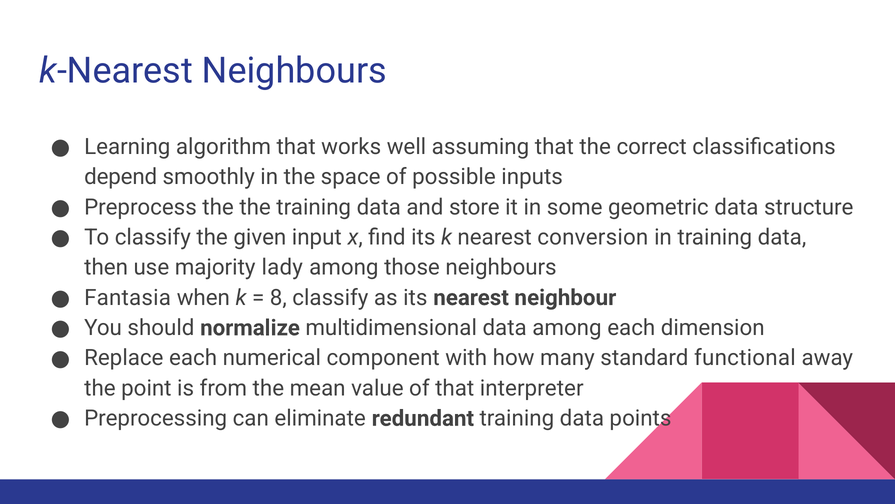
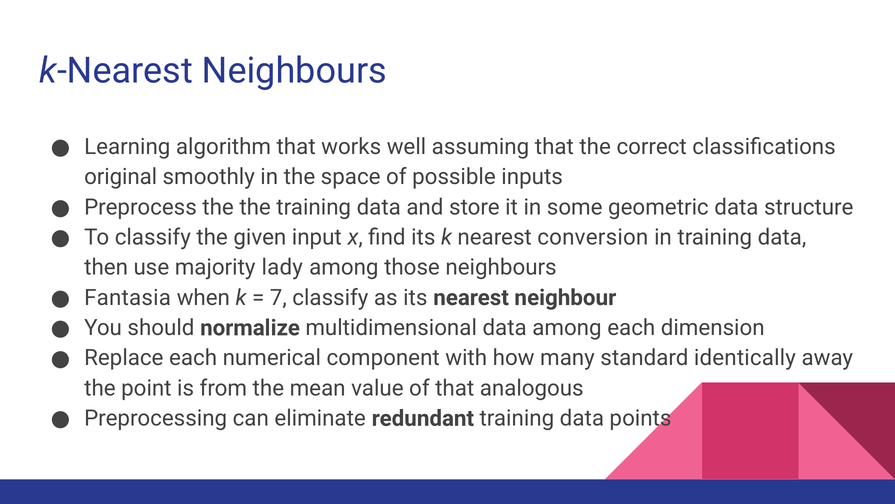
depend: depend -> original (121, 177)
8: 8 -> 7 (278, 297)
functional: functional -> identically (745, 358)
interpreter: interpreter -> analogous (532, 388)
